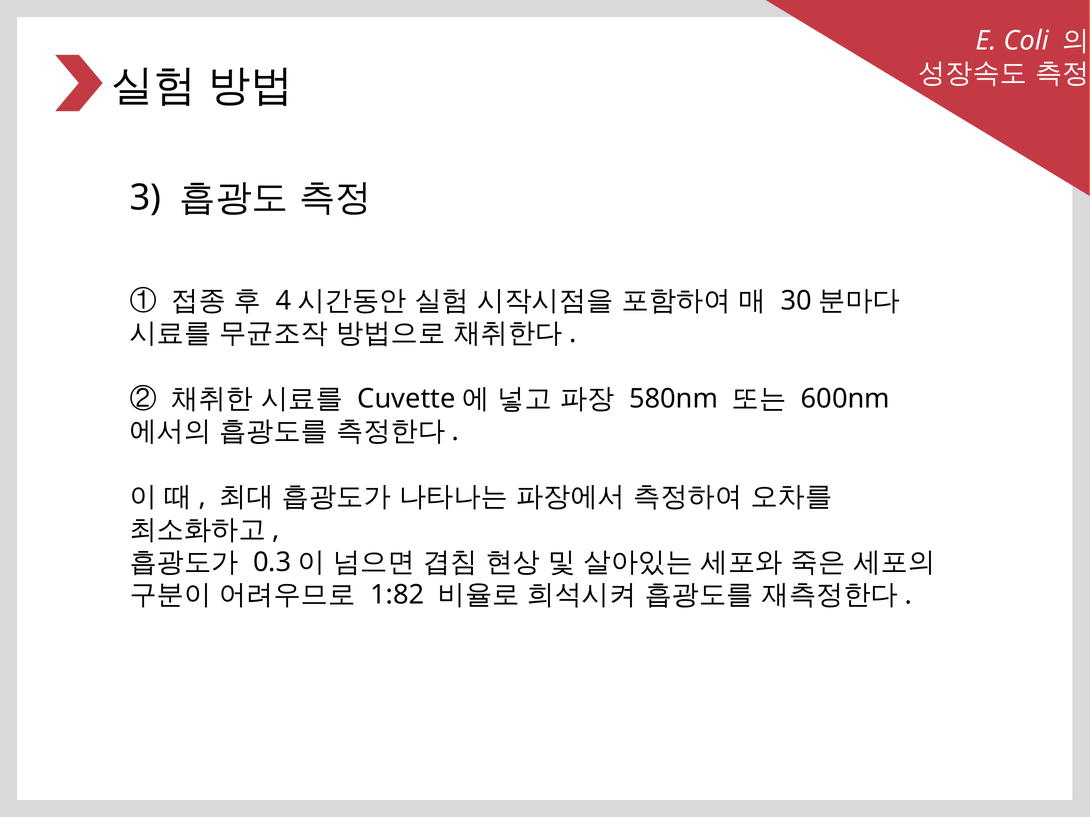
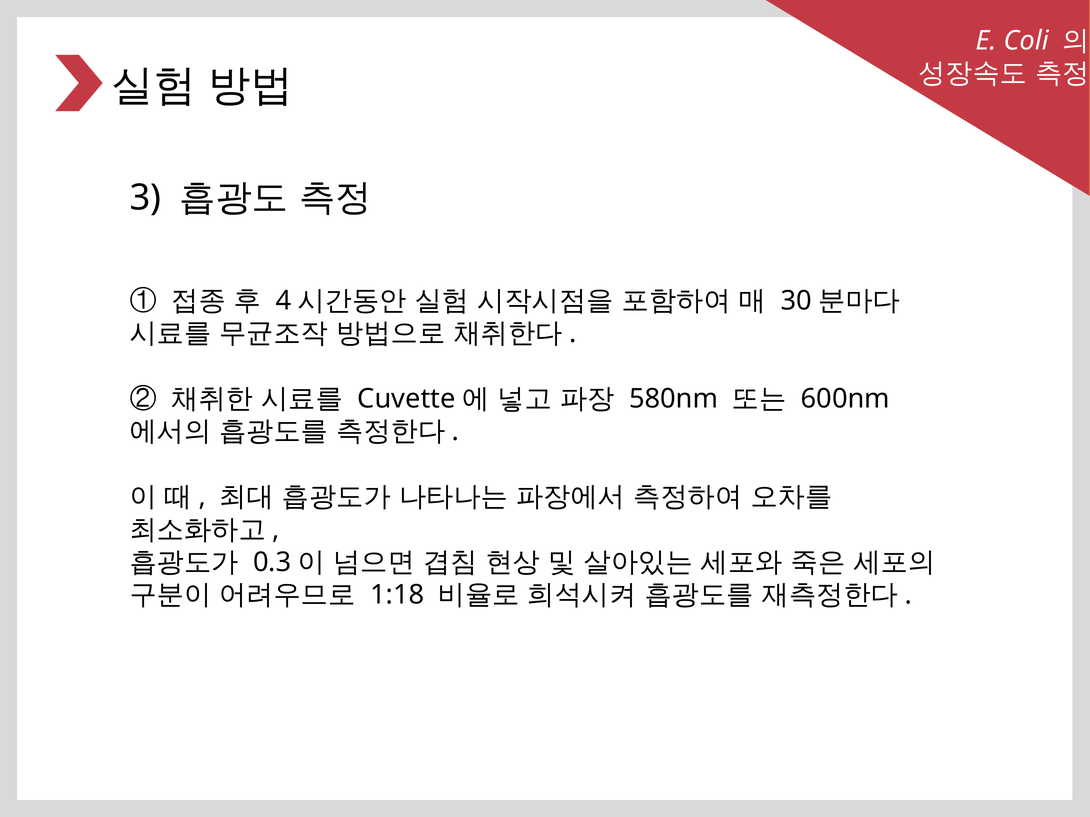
1:82: 1:82 -> 1:18 (397, 595)
